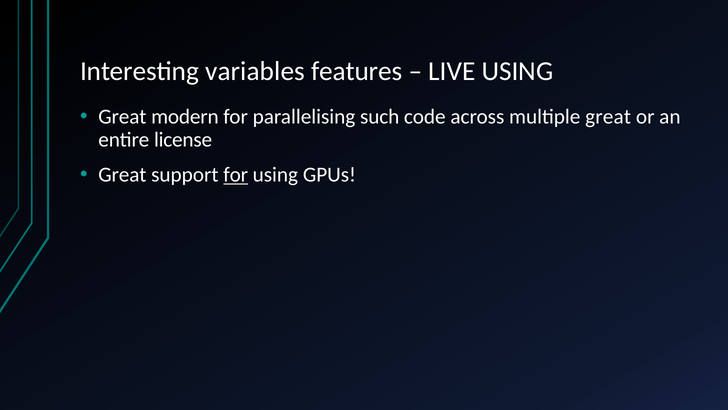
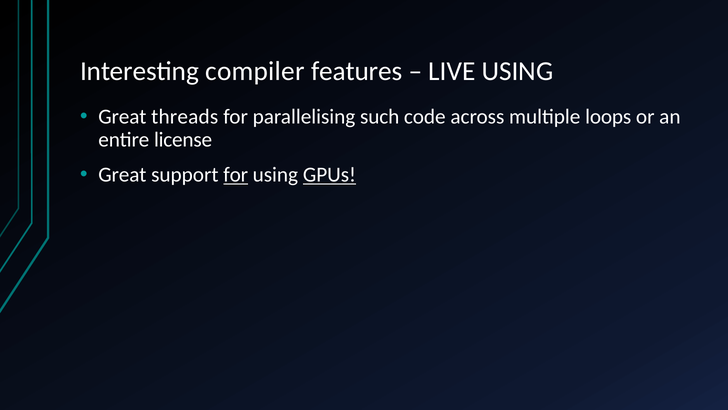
variables: variables -> compiler (255, 71)
modern: modern -> threads (185, 117)
multiple great: great -> loops (608, 117)
GPUs underline: none -> present (329, 175)
